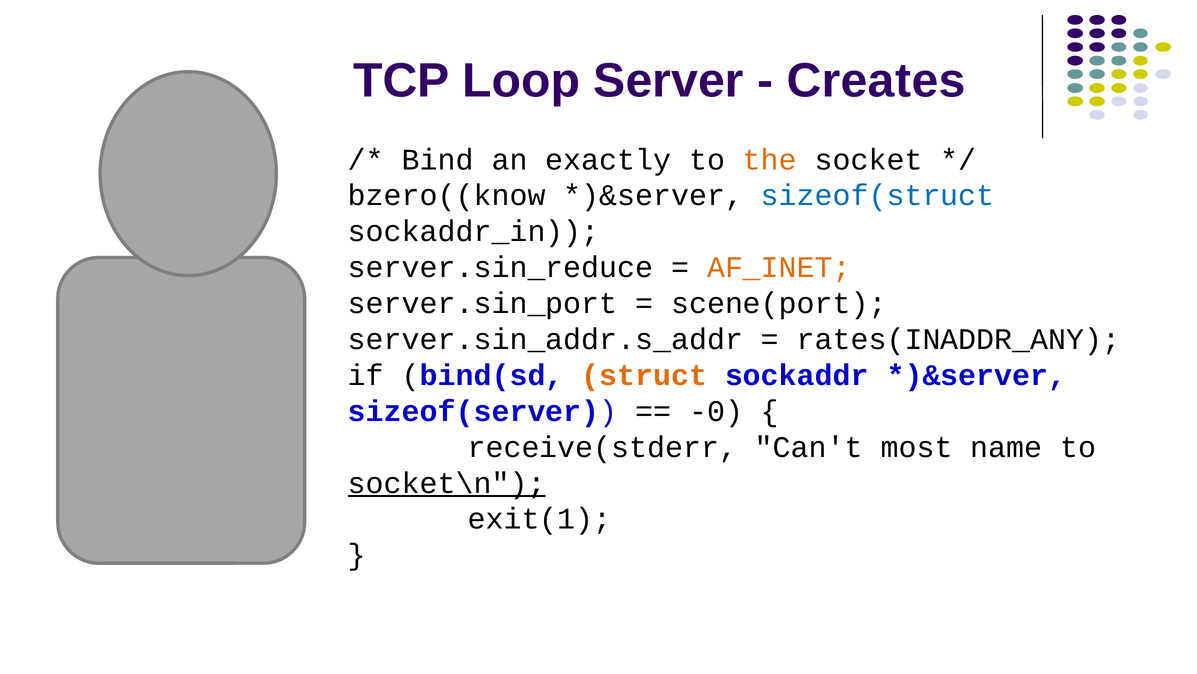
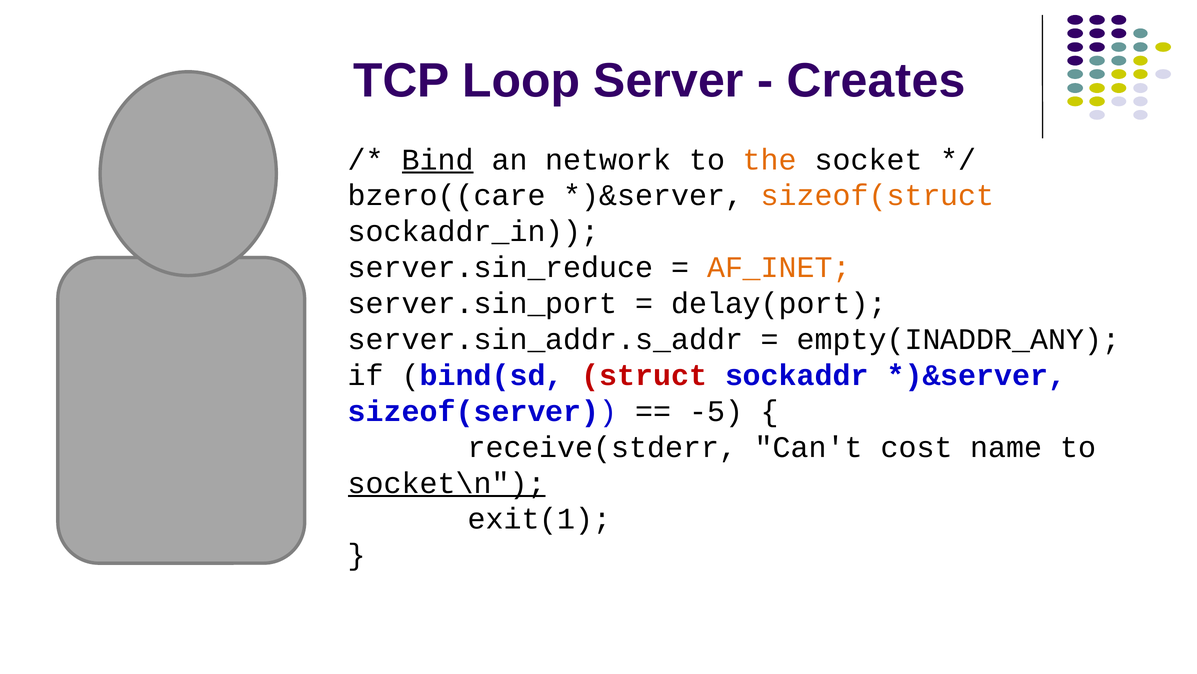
Bind underline: none -> present (438, 159)
exactly: exactly -> network (608, 159)
bzero((know: bzero((know -> bzero((care (447, 195)
sizeof(struct colour: blue -> orange (878, 195)
scene(port: scene(port -> delay(port (779, 303)
rates(INADDR_ANY: rates(INADDR_ANY -> empty(INADDR_ANY (958, 339)
struct colour: orange -> red (644, 375)
-0: -0 -> -5 (716, 411)
most: most -> cost (917, 447)
